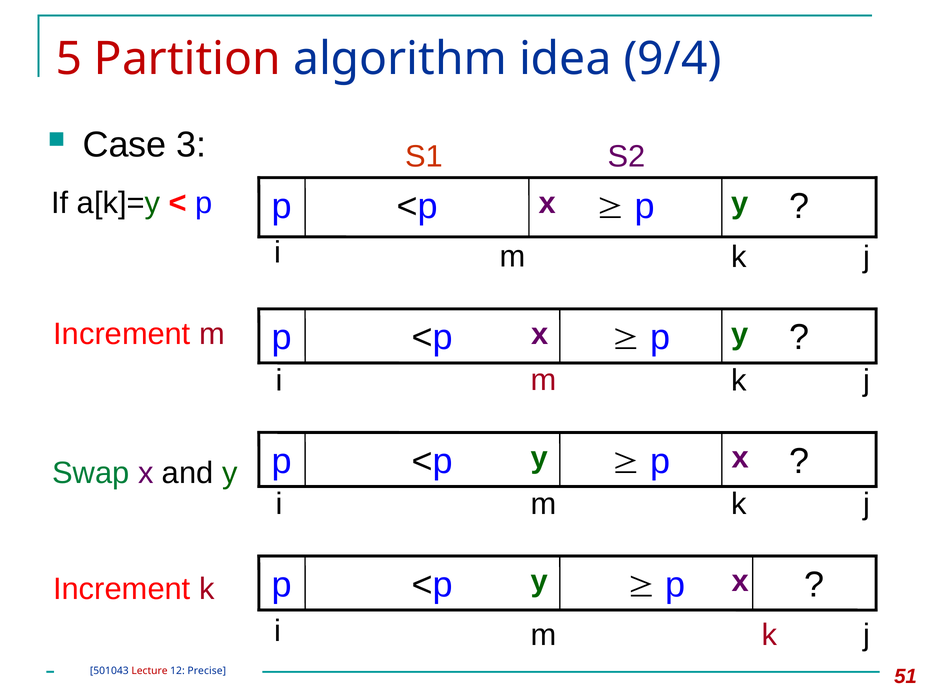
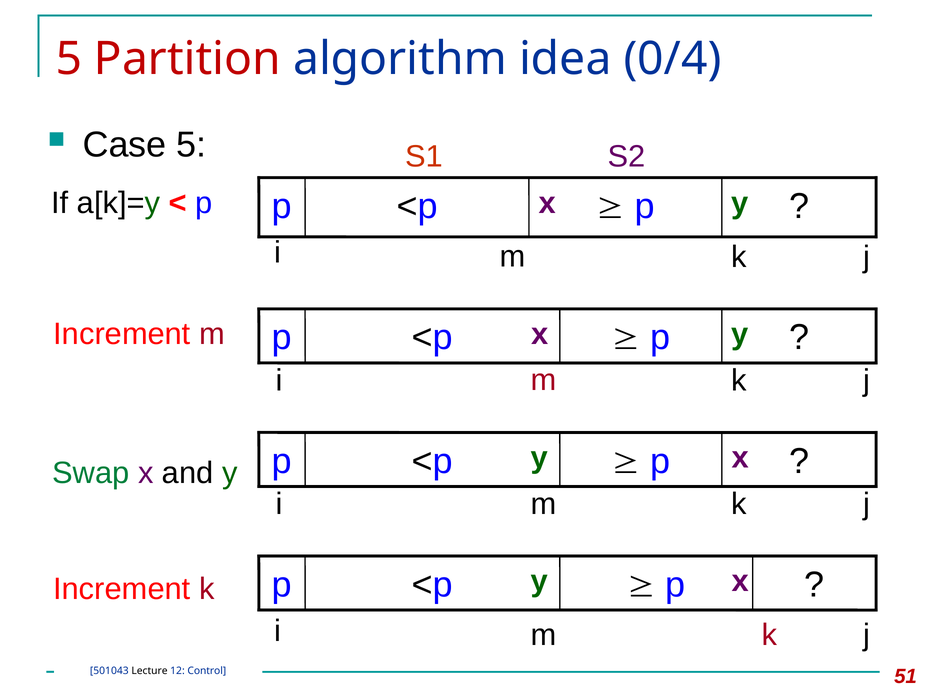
9/4: 9/4 -> 0/4 (673, 59)
Case 3: 3 -> 5 (191, 145)
Lecture colour: red -> black (149, 671)
Precise: Precise -> Control (207, 671)
